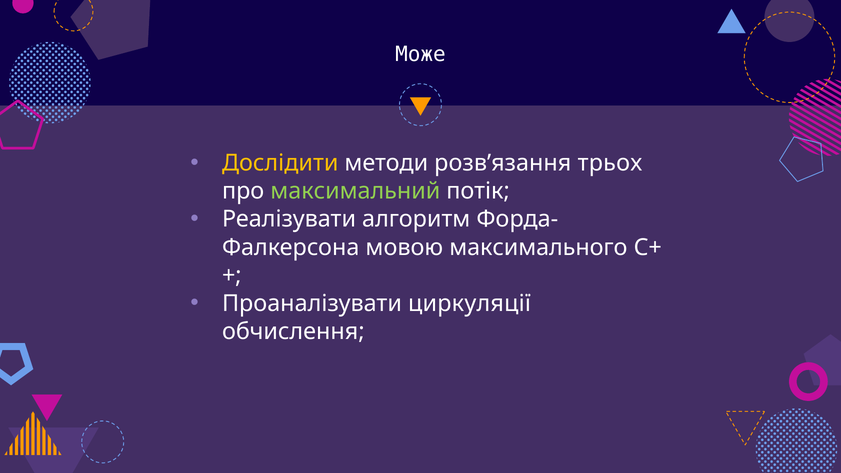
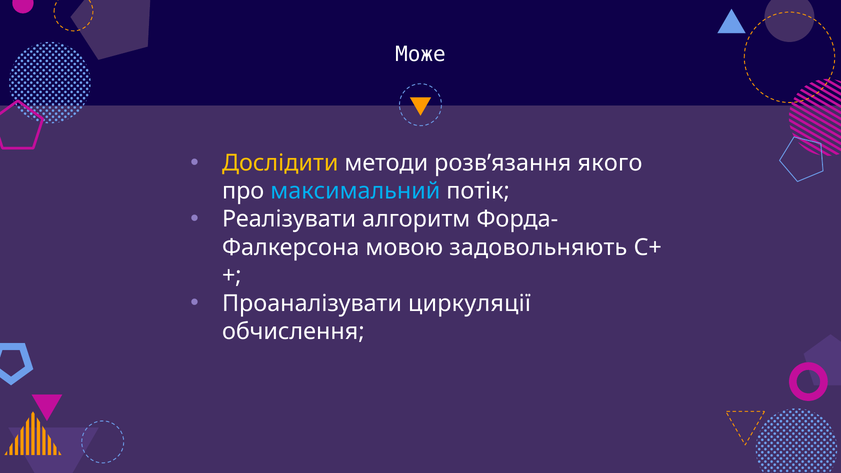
трьох: трьох -> якого (610, 163)
максимальний colour: light green -> light blue (355, 191)
максимального: максимального -> задовольняють (538, 247)
